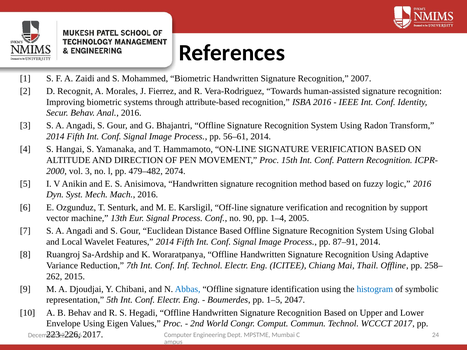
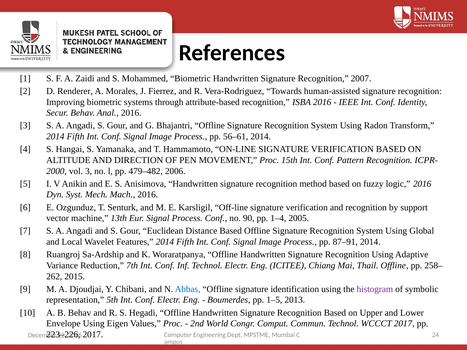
Recognit: Recognit -> Renderer (75, 91)
2074: 2074 -> 2006 (175, 171)
histogram colour: blue -> purple (375, 289)
2047: 2047 -> 2013 (295, 300)
